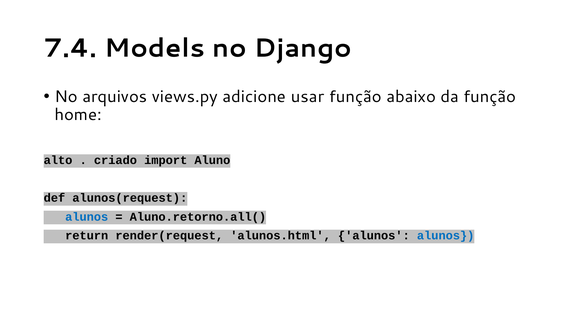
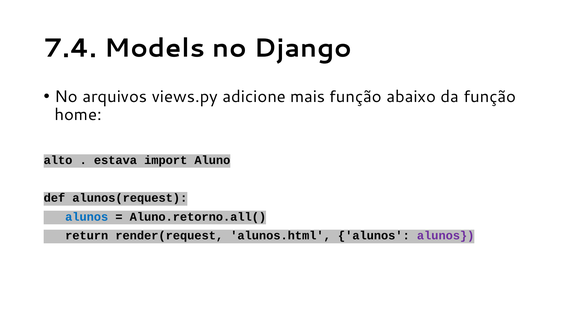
usar: usar -> mais (308, 97)
criado: criado -> estava (115, 160)
alunos colour: blue -> purple (446, 236)
